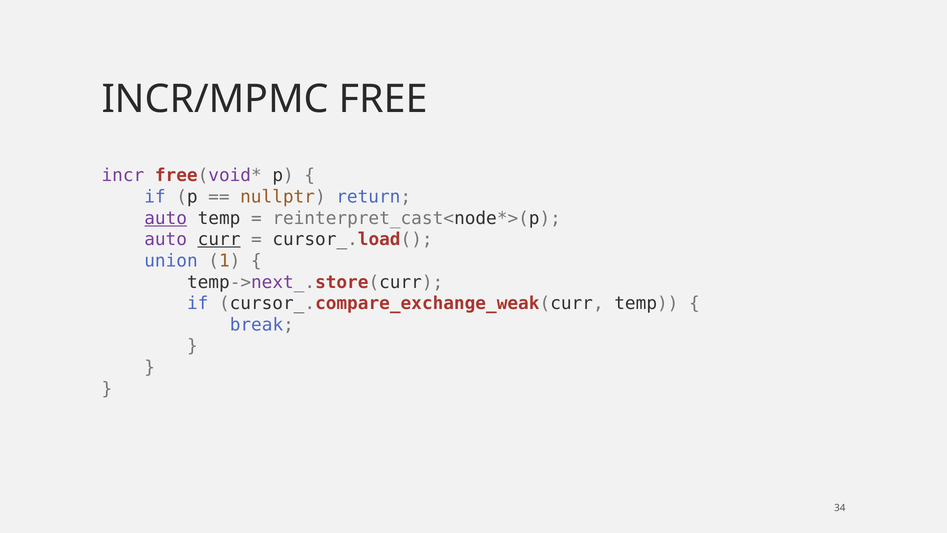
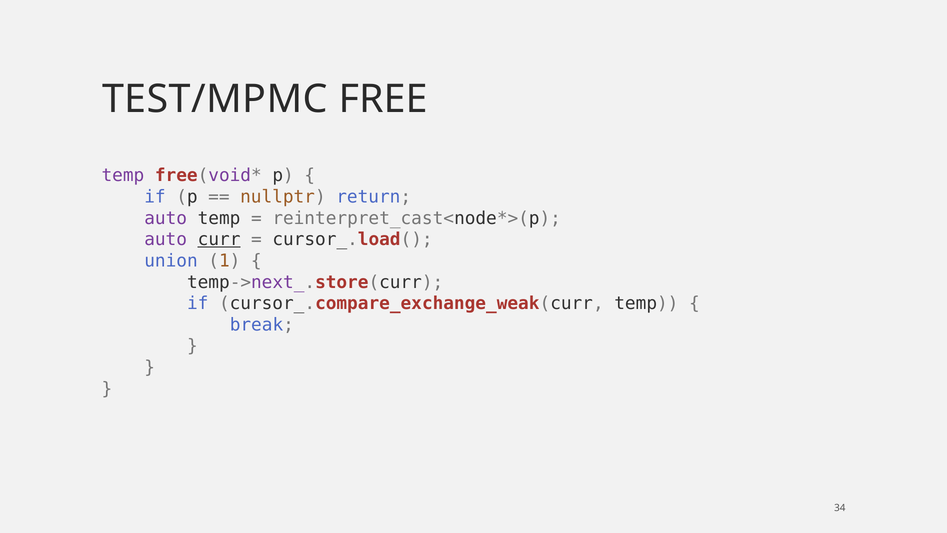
INCR/MPMC: INCR/MPMC -> TEST/MPMC (215, 99)
incr: incr -> temp (123, 175)
auto underline: present -> none (166, 218)
